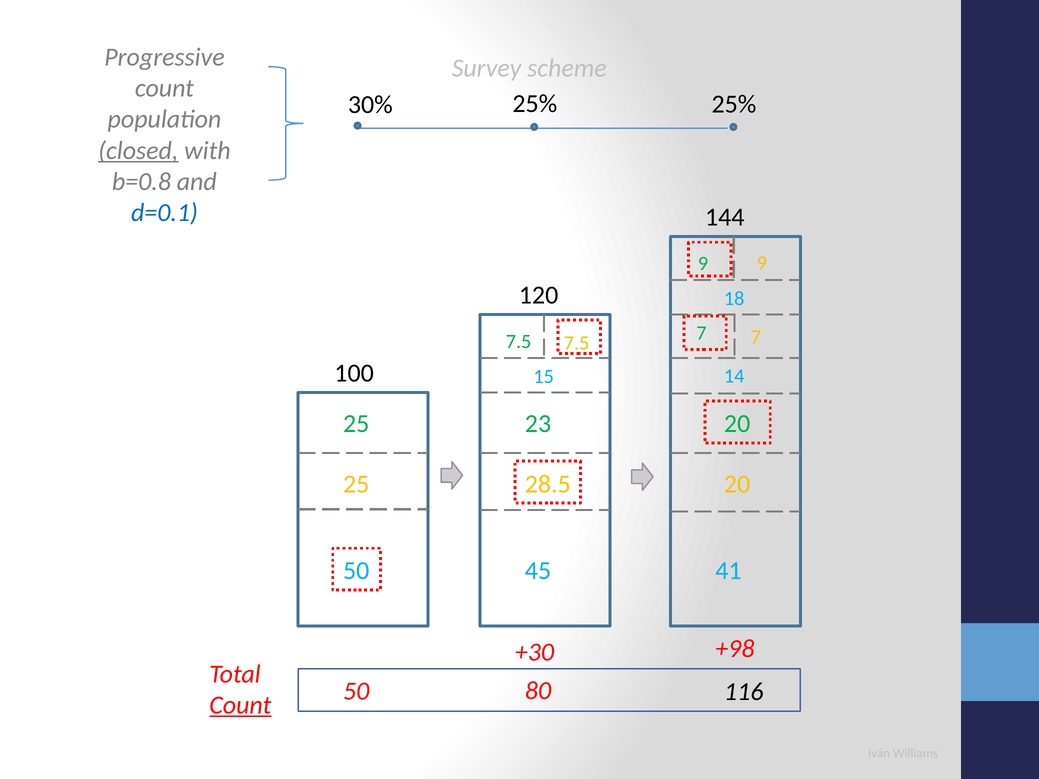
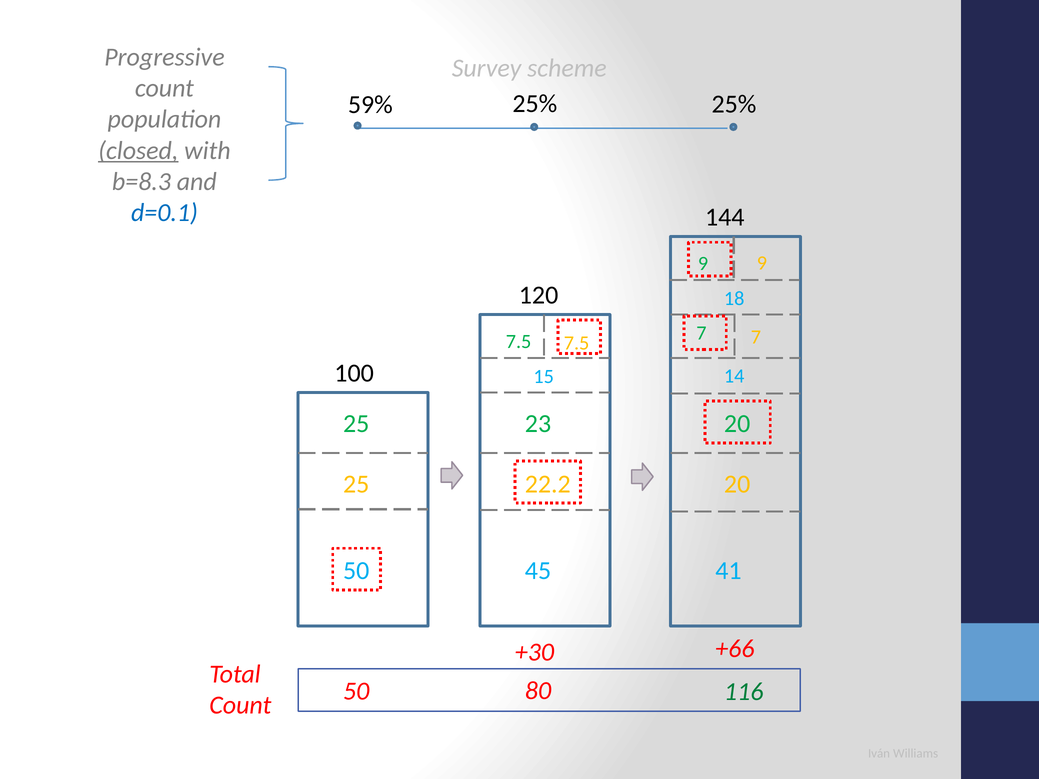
30%: 30% -> 59% (370, 105)
b=0.8: b=0.8 -> b=8.3 (141, 182)
28.5: 28.5 -> 22.2 (548, 484)
+98: +98 -> +66 (735, 649)
116 colour: black -> green (744, 692)
Count underline: present -> none (240, 705)
